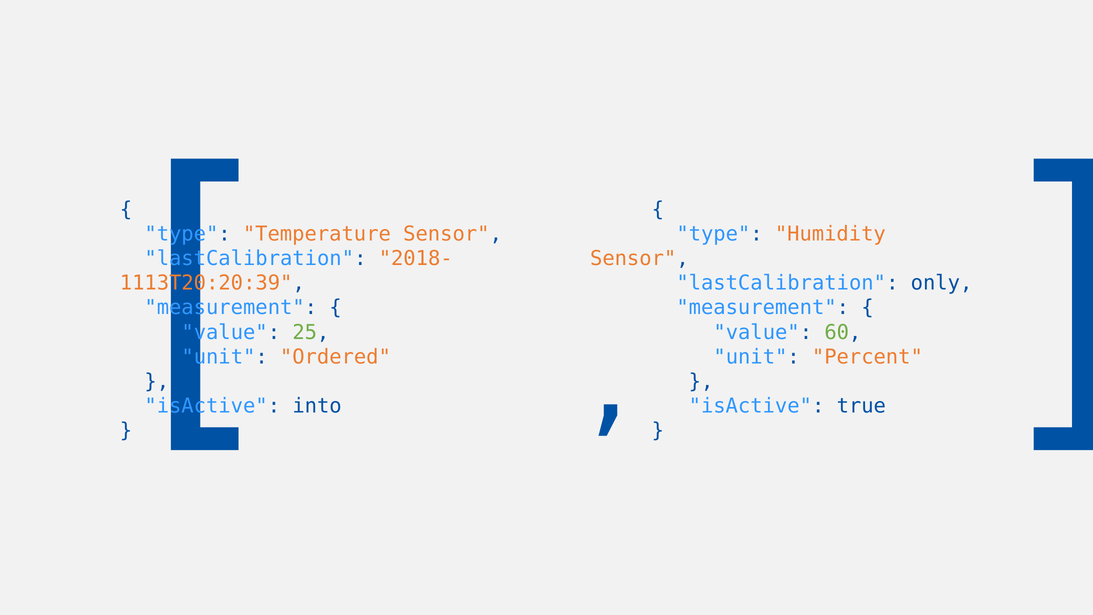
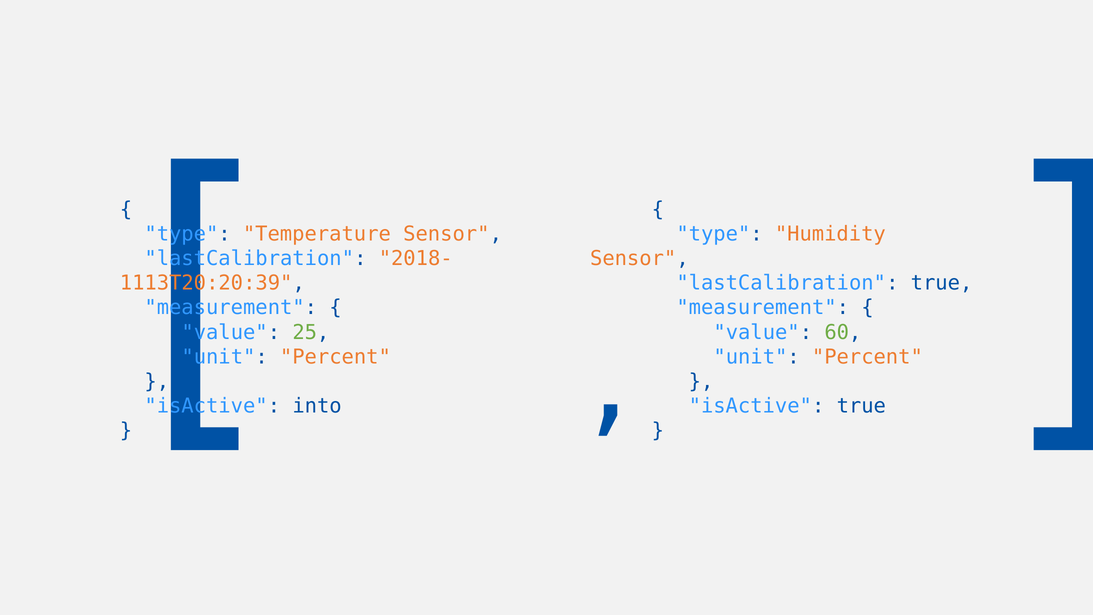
lastCalibration only: only -> true (942, 283)
Ordered: Ordered -> Percent (335, 357)
